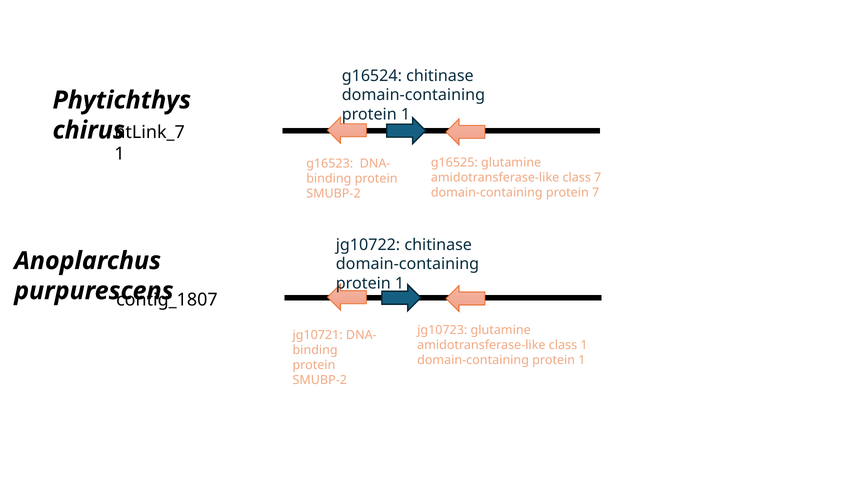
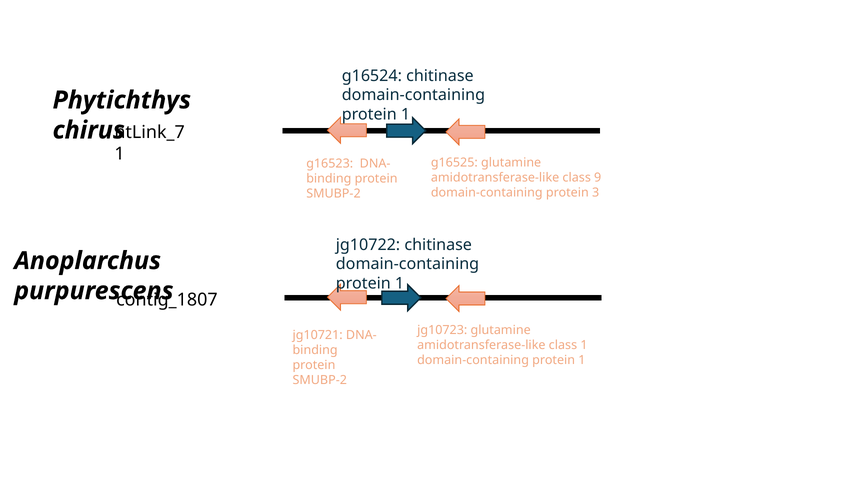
class 7: 7 -> 9 (598, 178)
protein 7: 7 -> 3 (596, 193)
